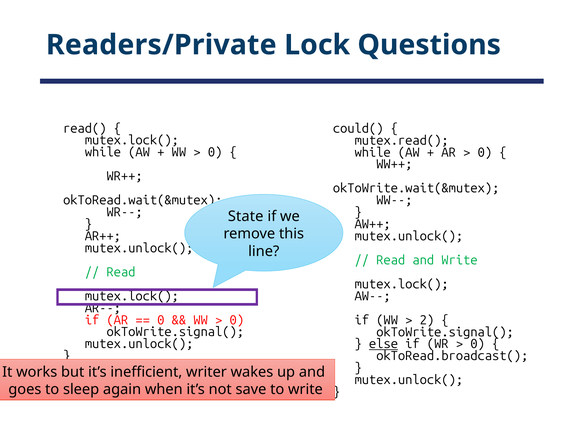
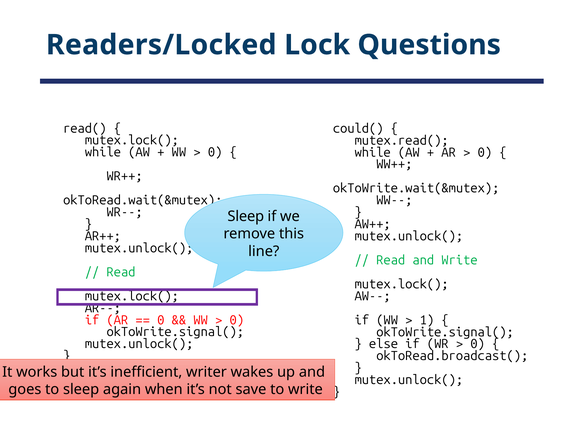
Readers/Private: Readers/Private -> Readers/Locked (161, 45)
State: State -> Sleep (246, 216)
2: 2 -> 1 (427, 320)
else underline: present -> none (384, 344)
